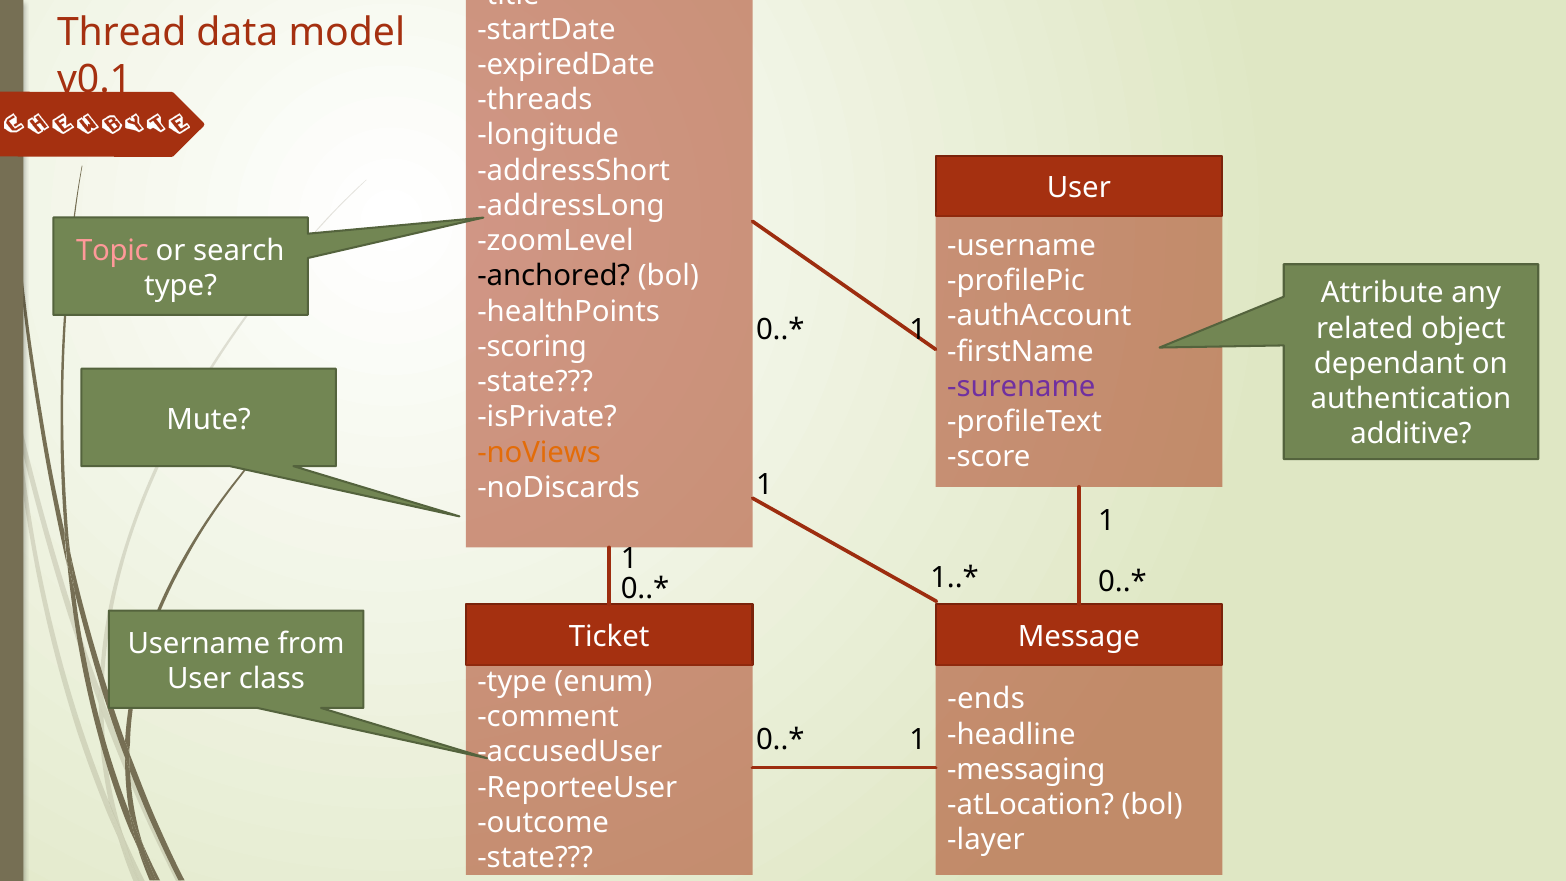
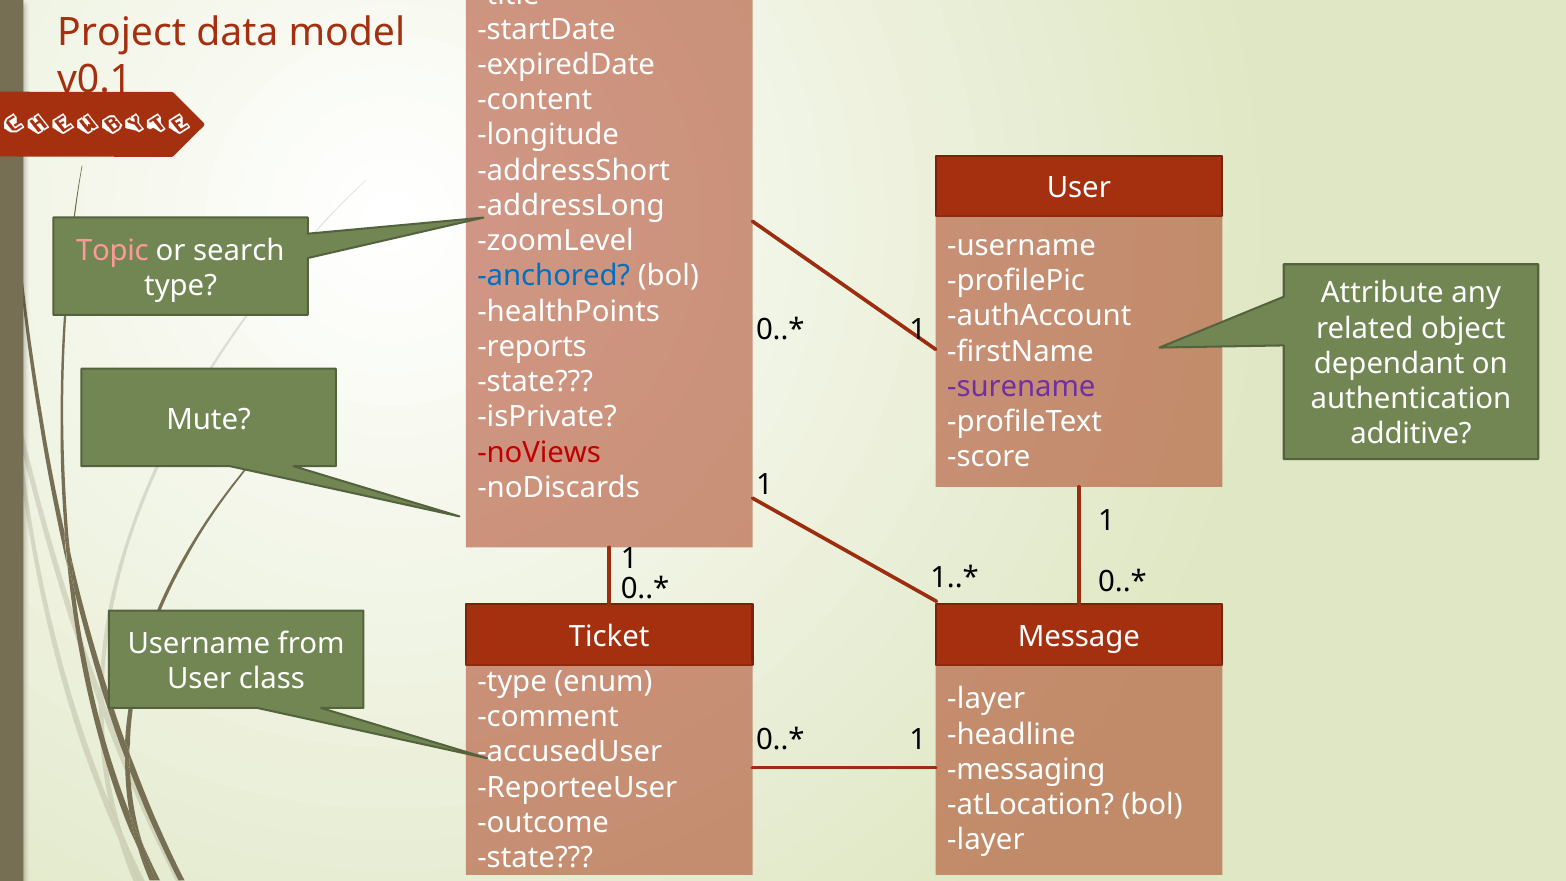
Thread: Thread -> Project (122, 33)
threads: threads -> content (535, 100)
anchored colour: black -> blue (554, 276)
scoring: scoring -> reports (532, 347)
noViews colour: orange -> red (539, 452)
ends: ends -> layer (986, 699)
